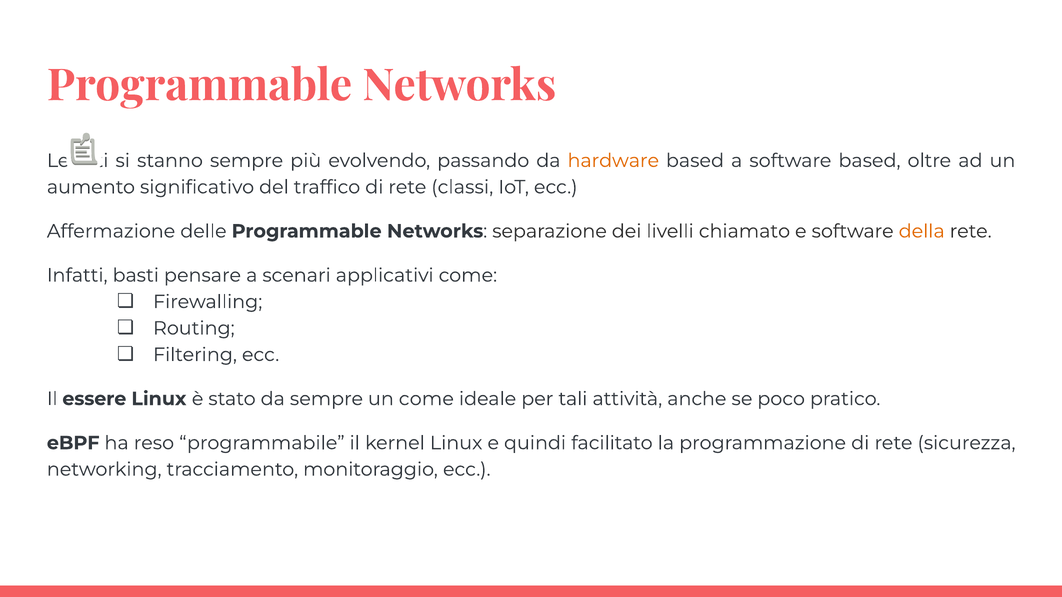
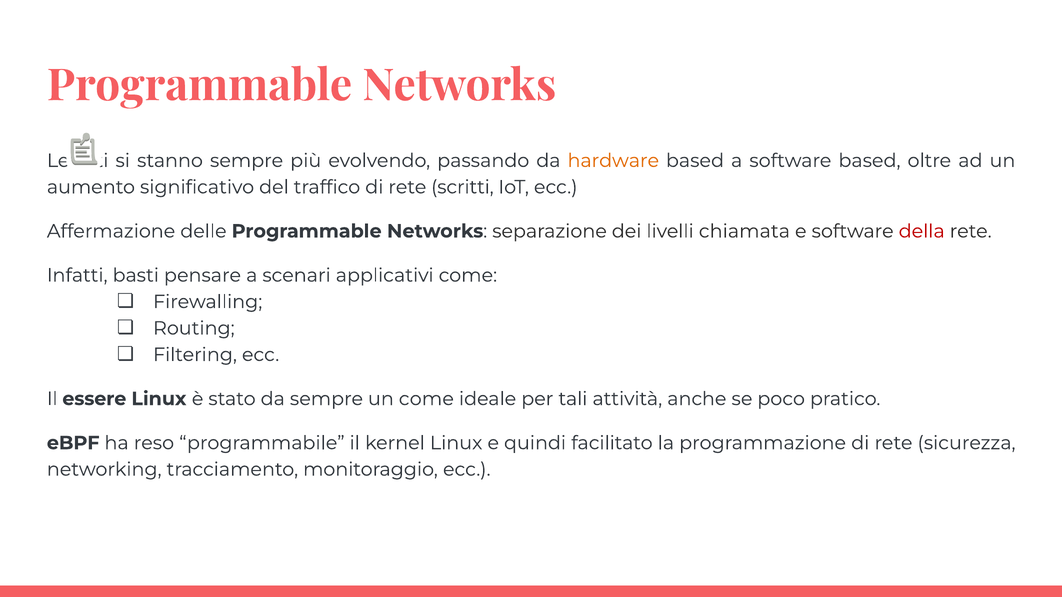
classi: classi -> scritti (462, 187)
chiamato: chiamato -> chiamata (744, 231)
della colour: orange -> red (922, 231)
